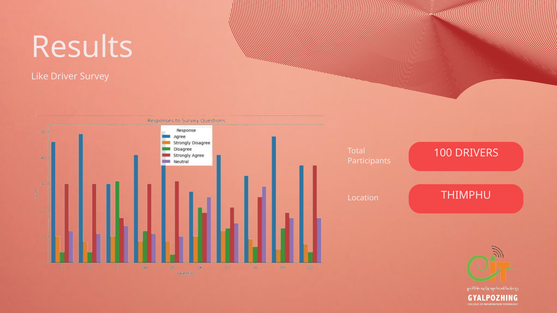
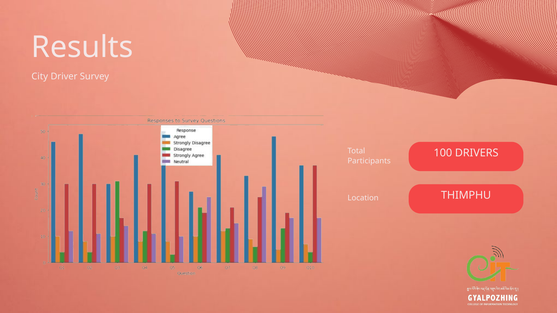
Like: Like -> City (40, 77)
